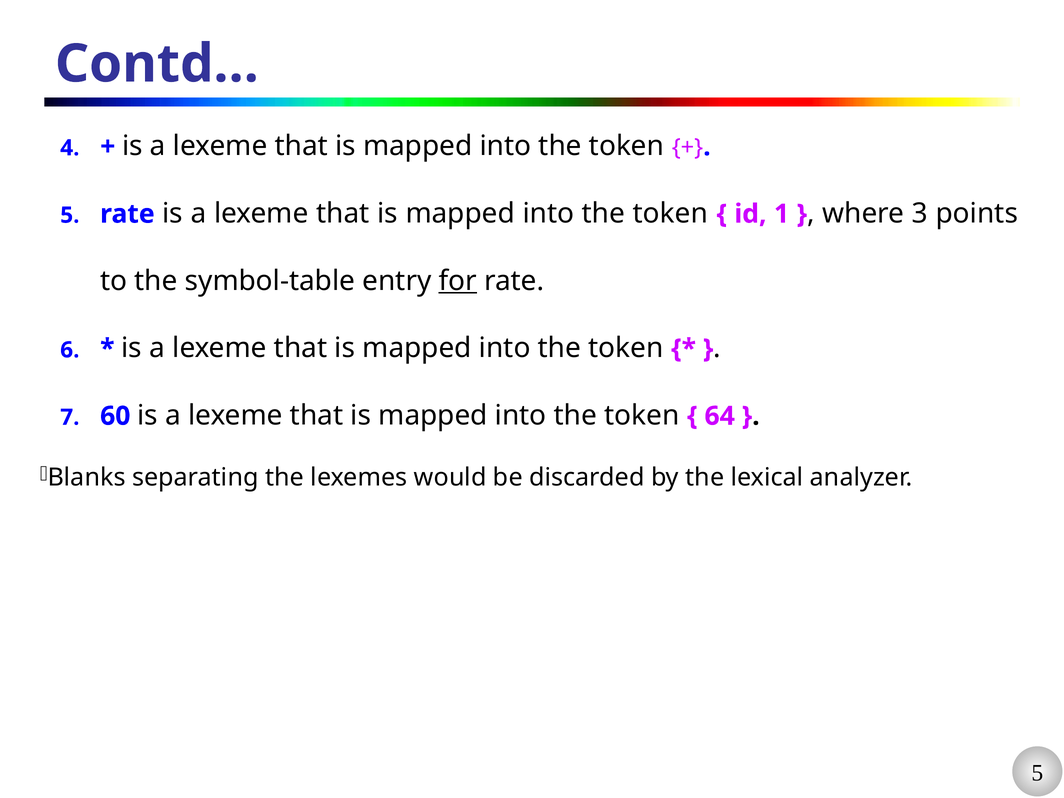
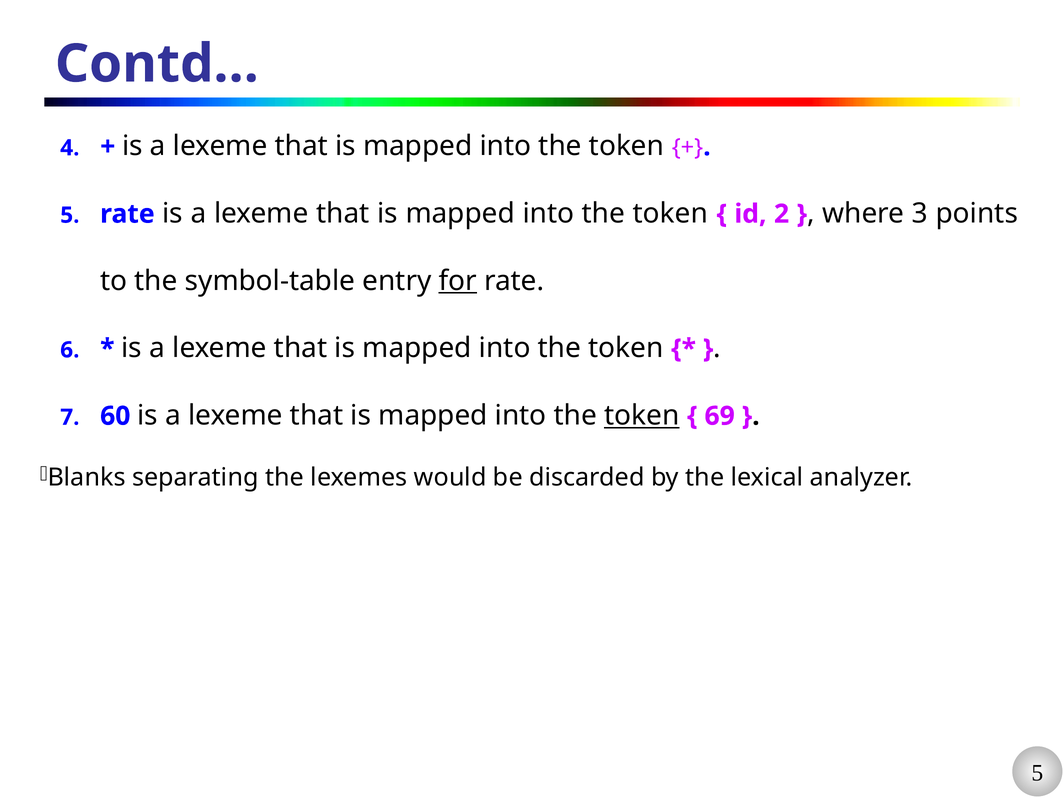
1: 1 -> 2 (782, 214)
token underline: none -> present (642, 416)
64: 64 -> 69 (720, 416)
